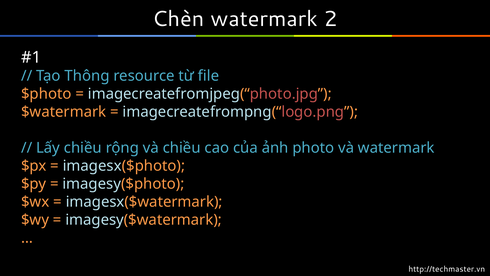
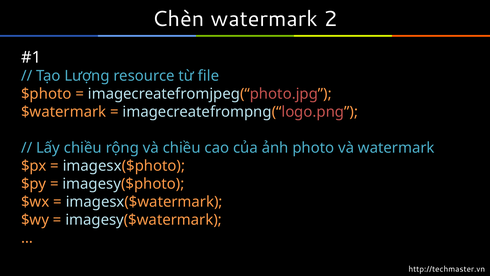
Thông: Thông -> Lượng (87, 76)
